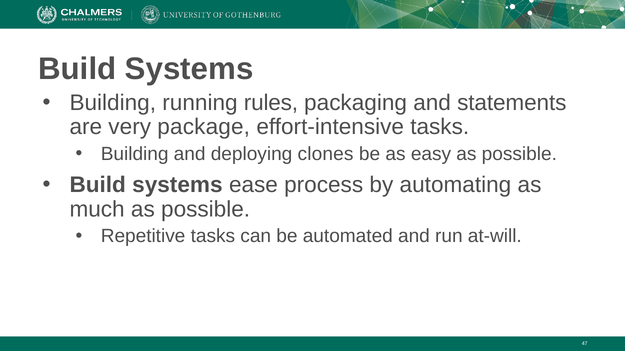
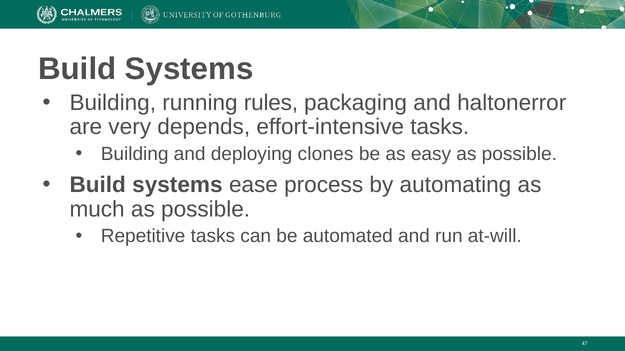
statements: statements -> haltonerror (512, 103)
package: package -> depends (204, 127)
